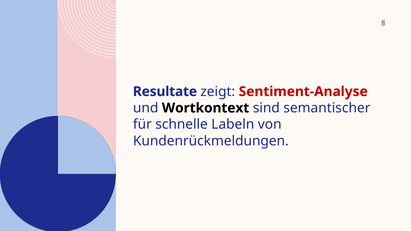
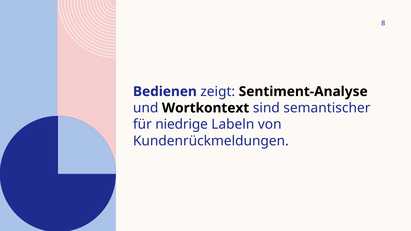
Resultate: Resultate -> Bedienen (165, 92)
Sentiment-Analyse colour: red -> black (303, 92)
schnelle: schnelle -> niedrige (182, 125)
